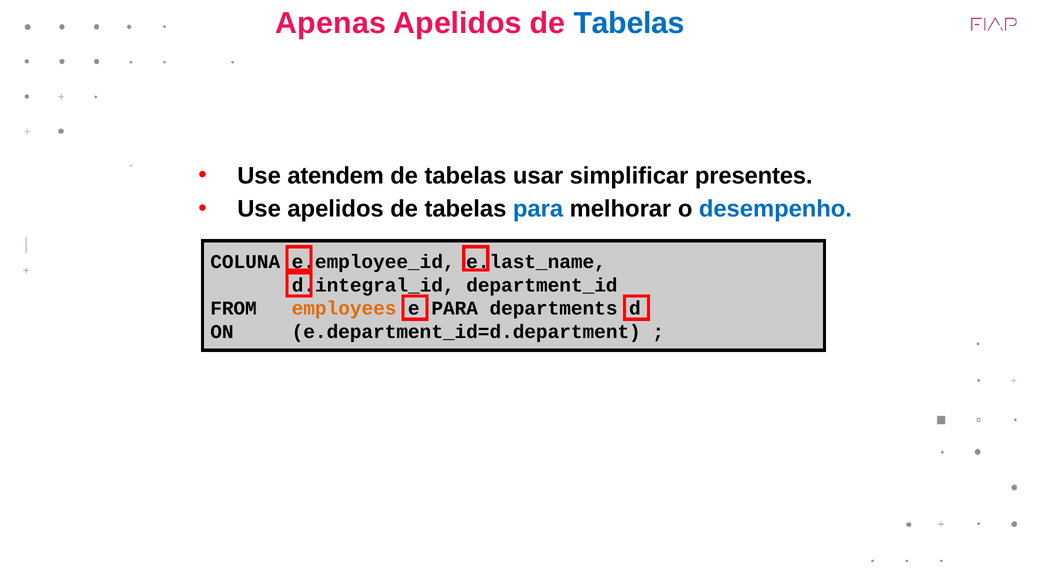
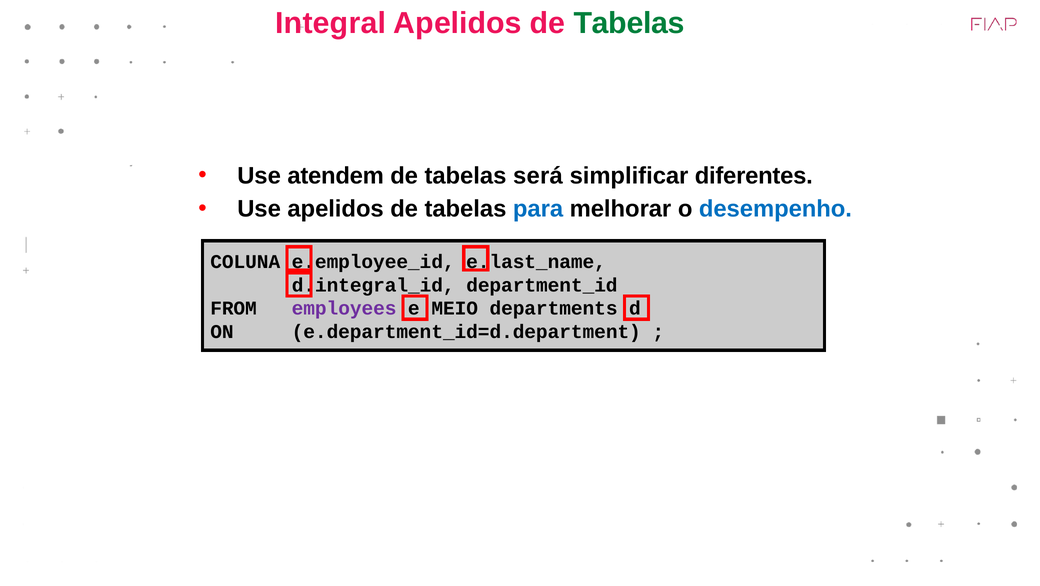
Apenas: Apenas -> Integral (331, 23)
Tabelas colour: blue -> green (629, 23)
usar: usar -> será (538, 176)
presentes: presentes -> diferentes (754, 176)
employees colour: orange -> purple (344, 308)
e PARA: PARA -> MEIO (455, 308)
